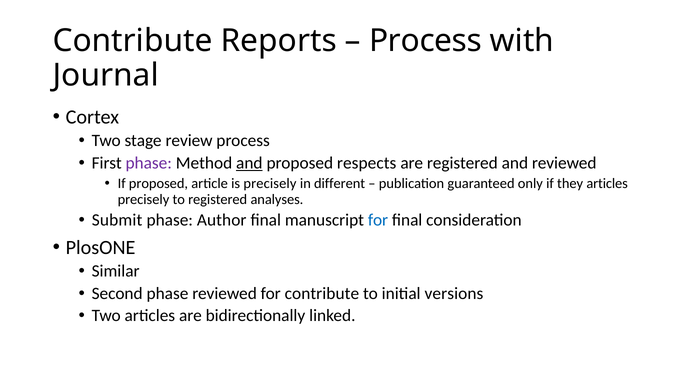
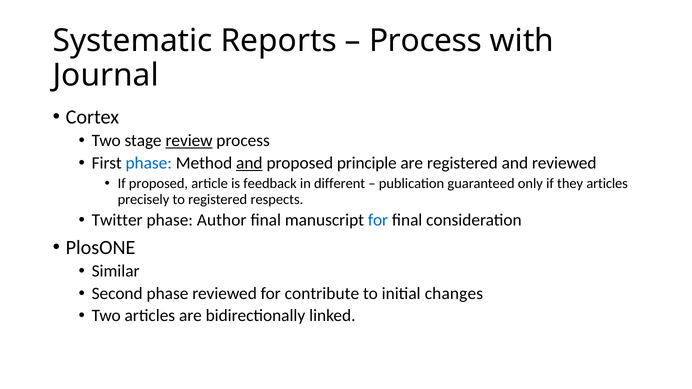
Contribute: Contribute -> Systematic (133, 41)
review underline: none -> present (189, 141)
phase colour: purple -> blue (149, 163)
respects: respects -> principle (367, 163)
is precisely: precisely -> feedback (270, 184)
analyses: analyses -> respects (277, 199)
Submit: Submit -> Twitter (117, 220)
versions: versions -> changes (454, 294)
